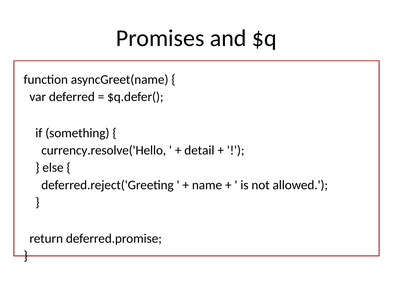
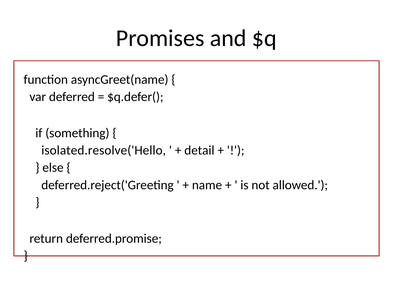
currency.resolve('Hello: currency.resolve('Hello -> isolated.resolve('Hello (104, 150)
